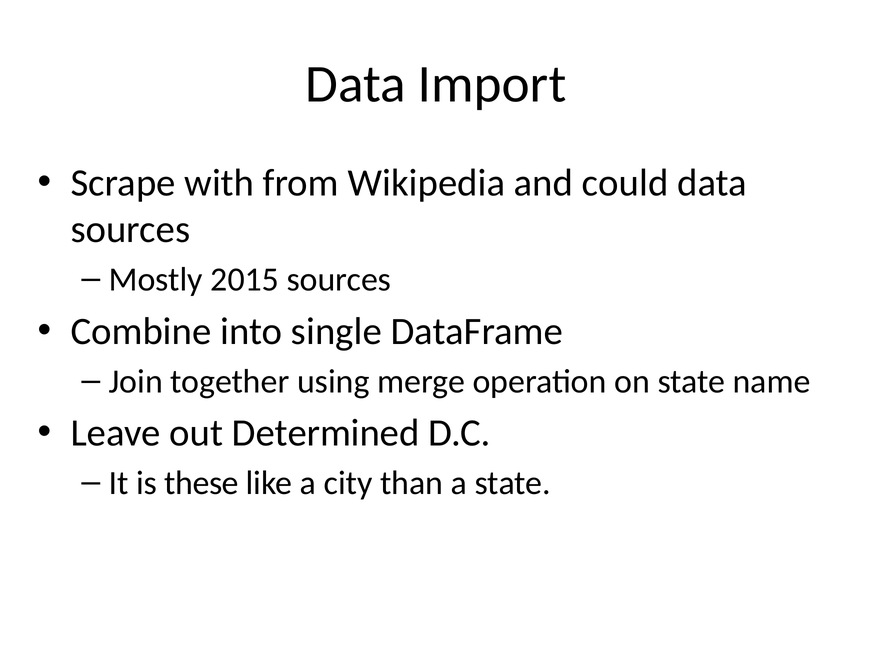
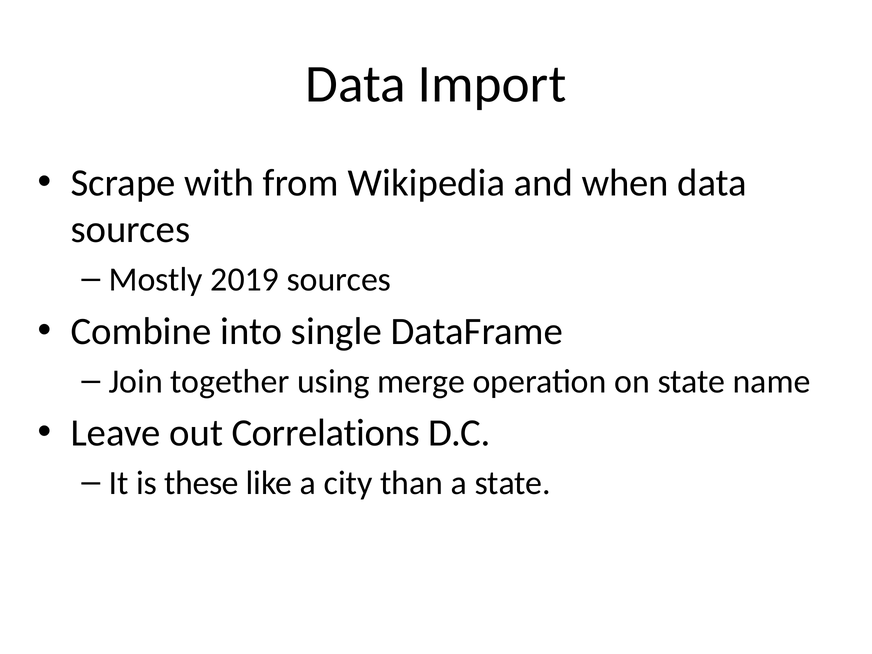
could: could -> when (625, 183)
2015: 2015 -> 2019 (245, 280)
Determined: Determined -> Correlations (326, 433)
